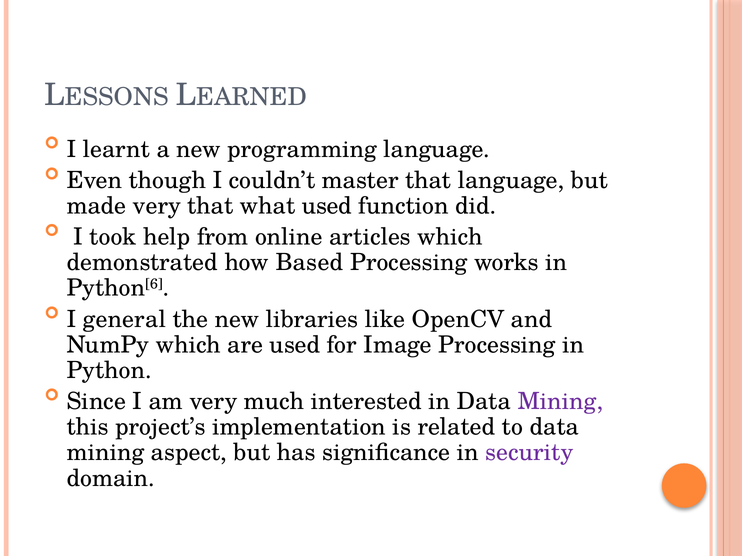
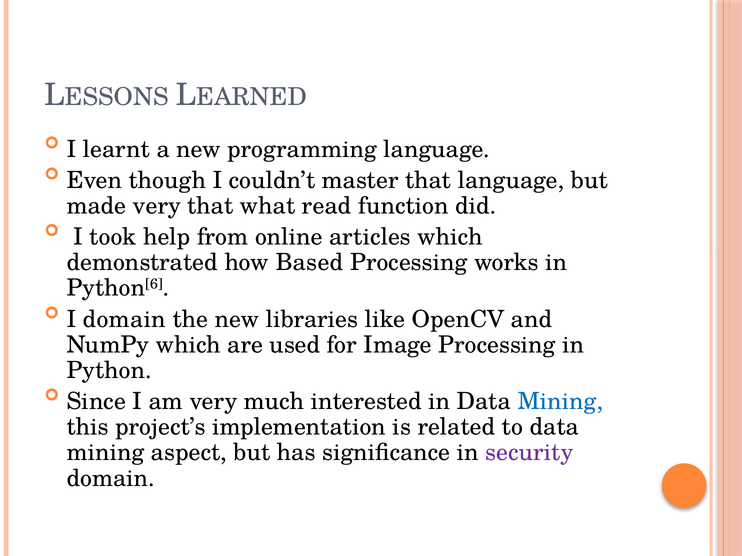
what used: used -> read (327, 206)
I general: general -> domain (124, 320)
Mining colour: purple -> blue (560, 402)
